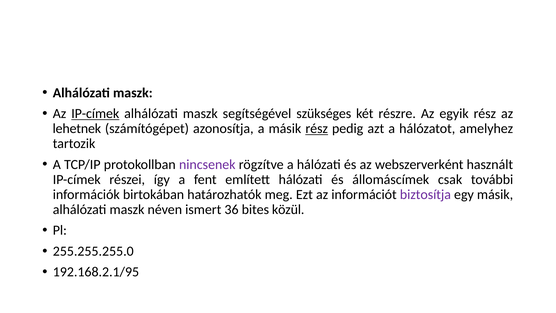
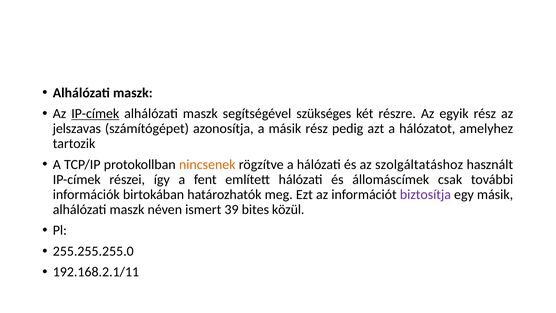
lehetnek: lehetnek -> jelszavas (77, 129)
rész underline: present -> none (317, 129)
nincsenek colour: purple -> orange (207, 164)
webszerverként: webszerverként -> szolgáltatáshoz (419, 164)
36: 36 -> 39 (232, 209)
192.168.2.1/95: 192.168.2.1/95 -> 192.168.2.1/11 (96, 272)
